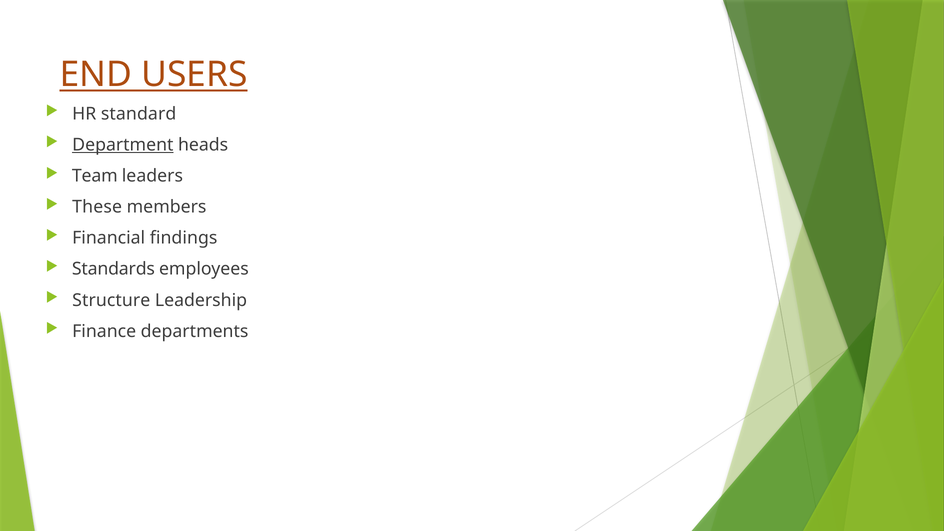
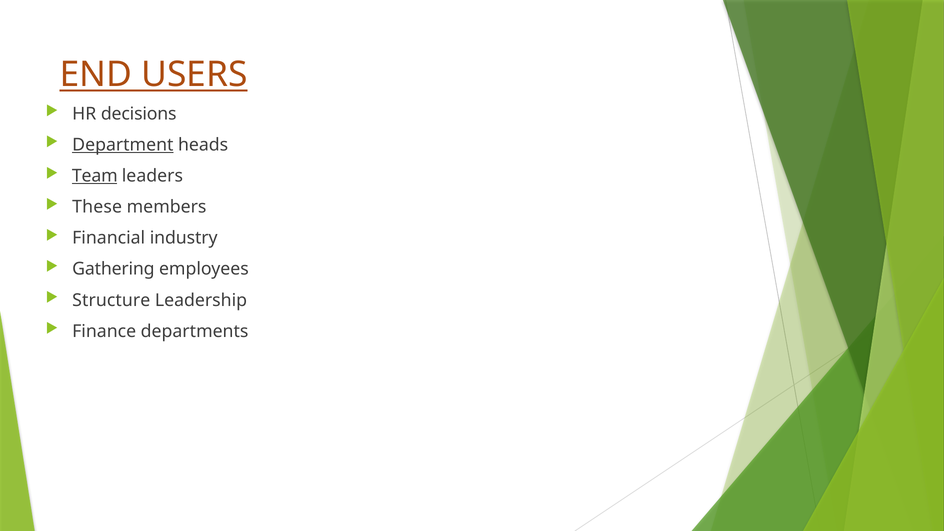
standard: standard -> decisions (139, 114)
Team underline: none -> present (95, 176)
findings: findings -> industry (184, 238)
Standards: Standards -> Gathering (113, 269)
